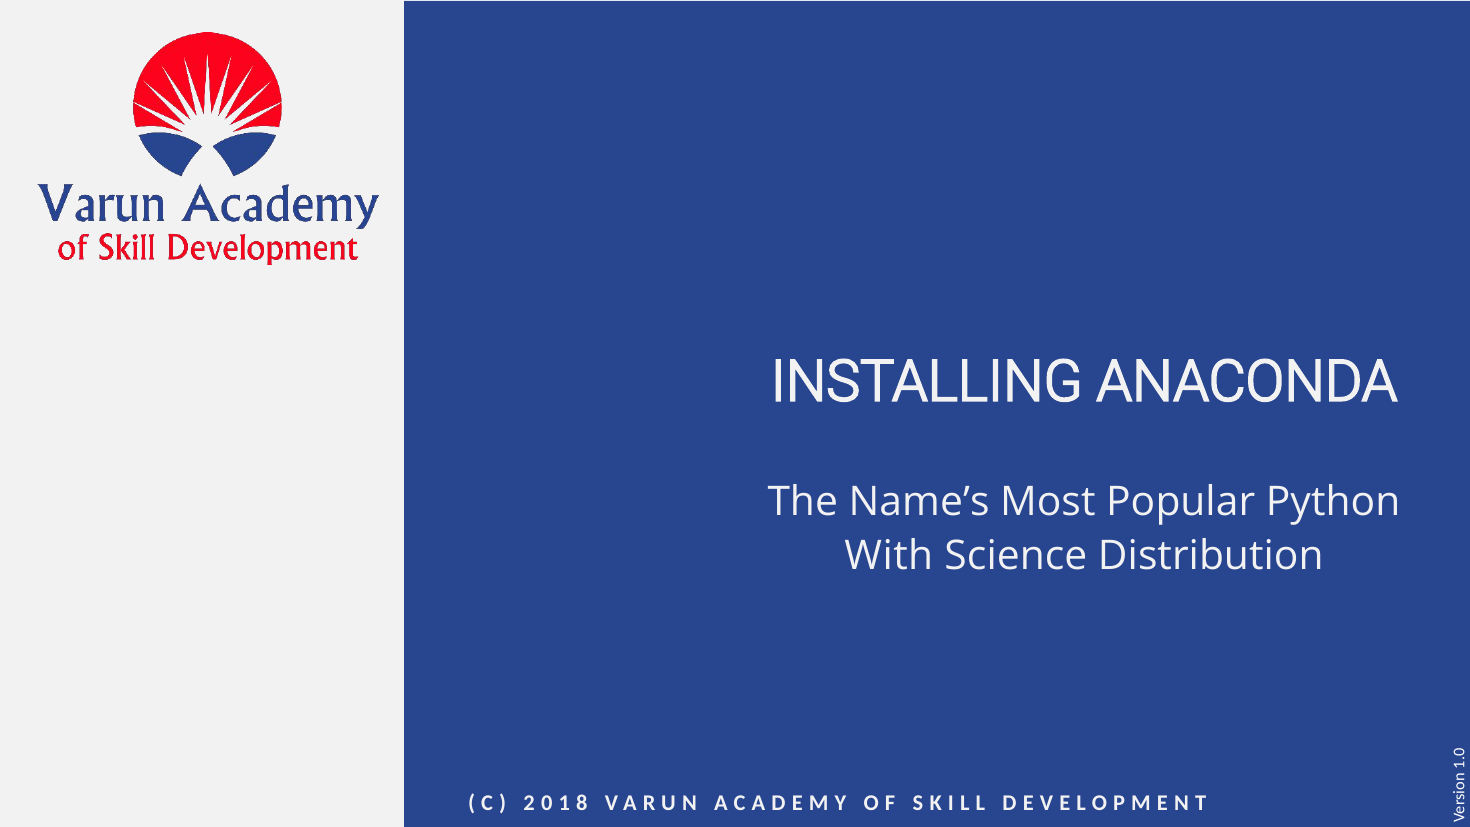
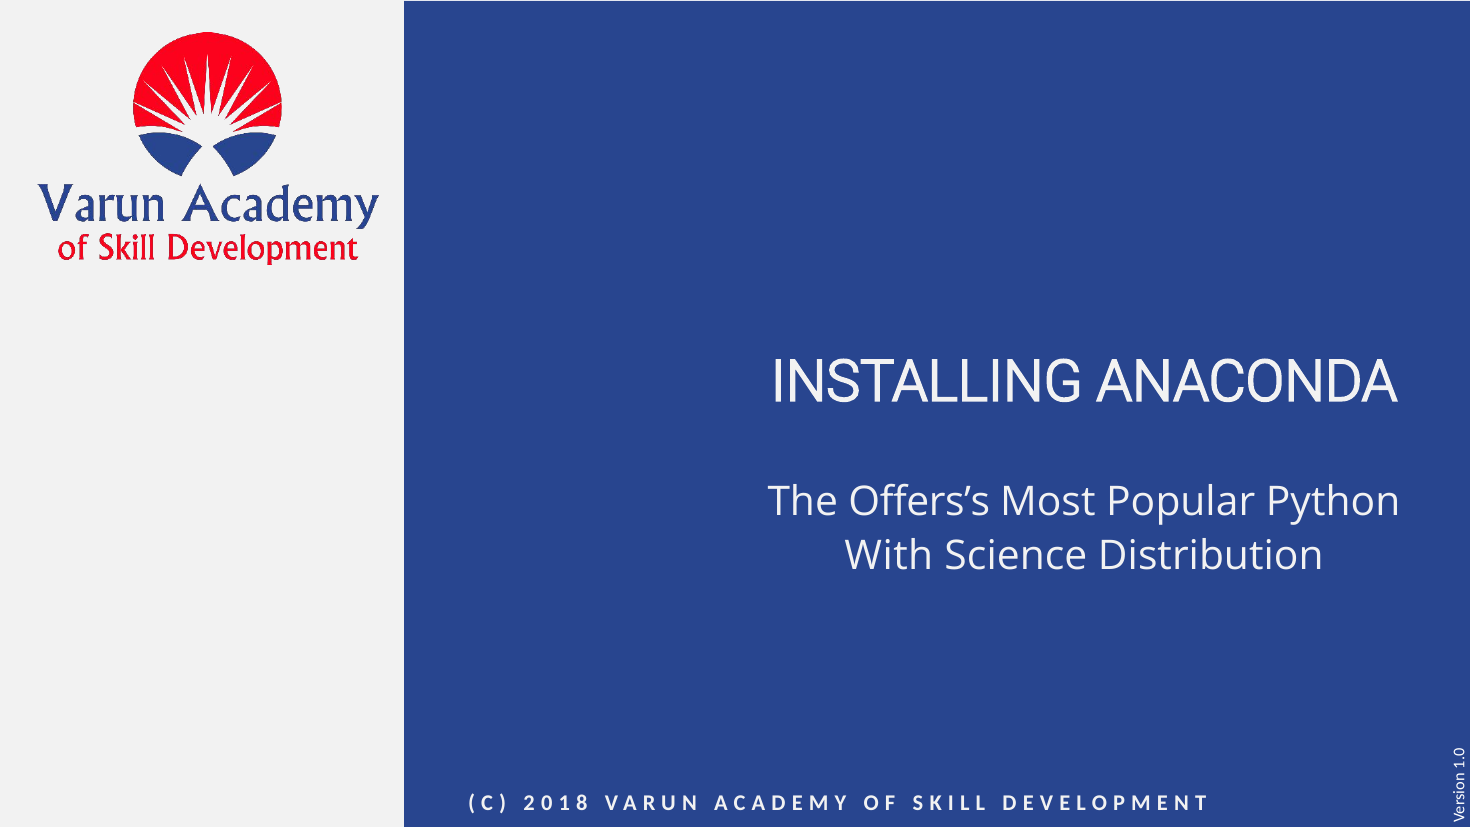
Name’s: Name’s -> Offers’s (919, 502)
